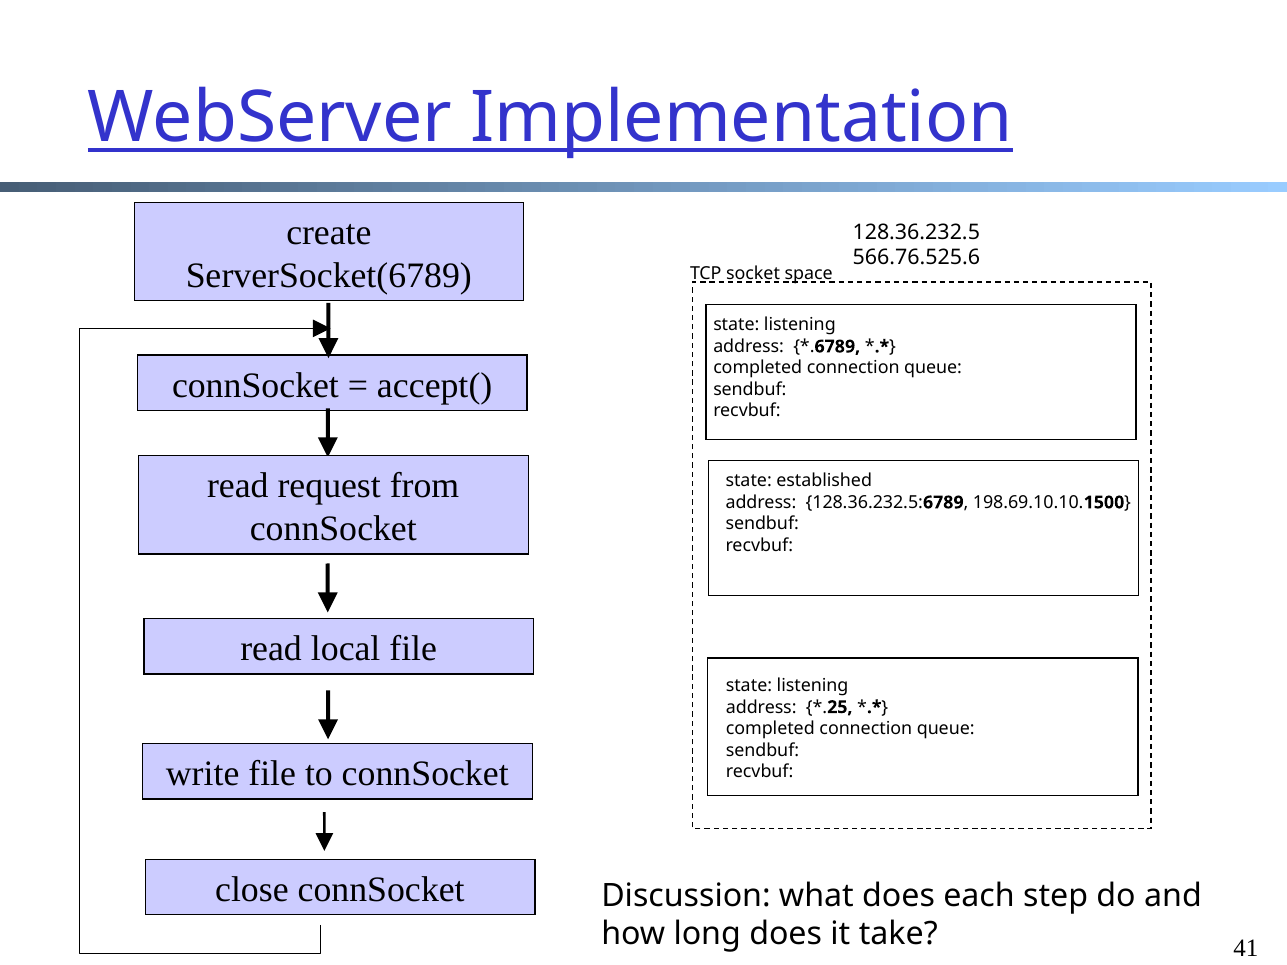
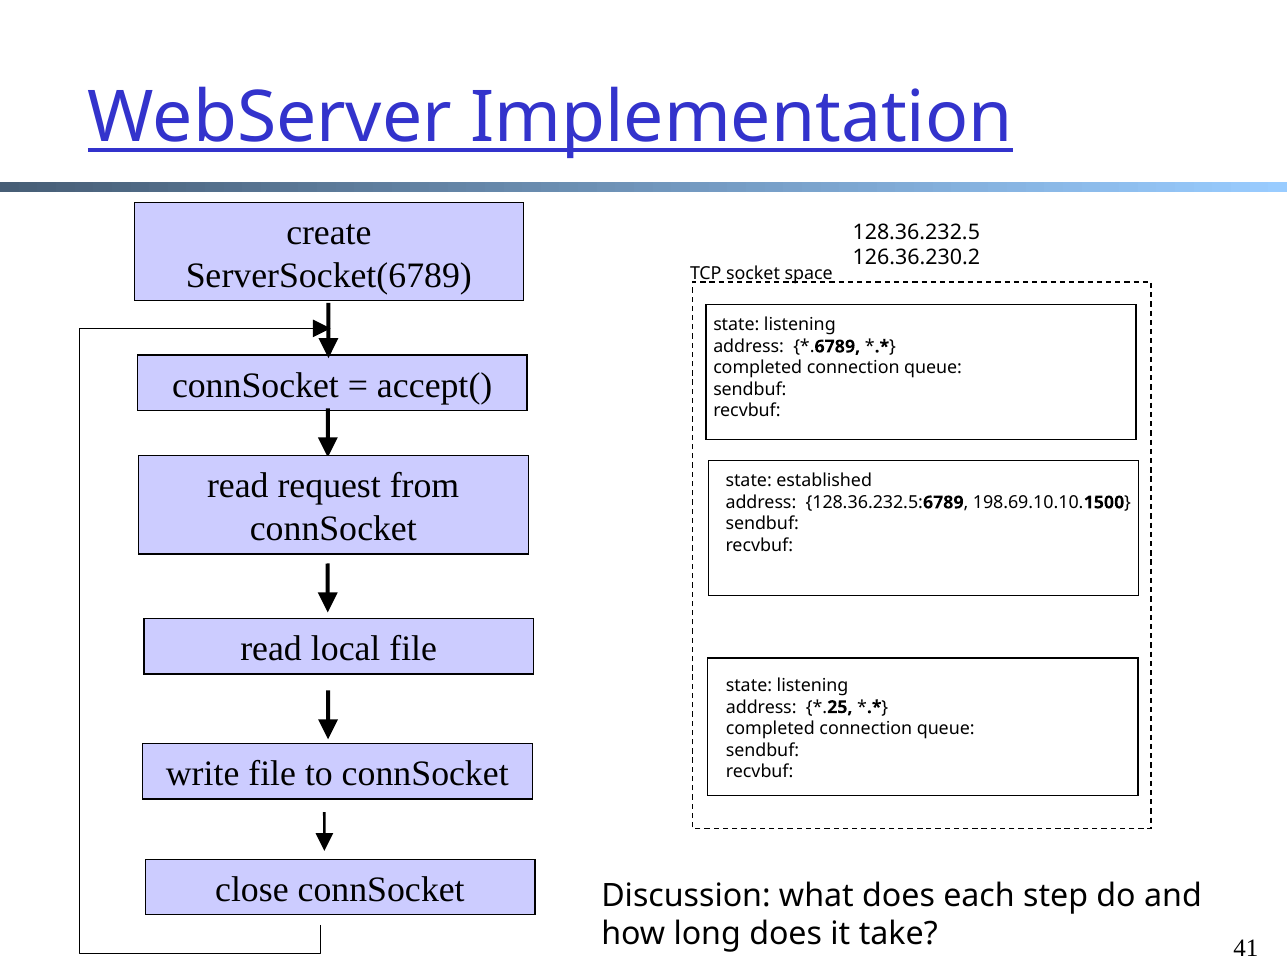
566.76.525.6: 566.76.525.6 -> 126.36.230.2 (916, 258)
